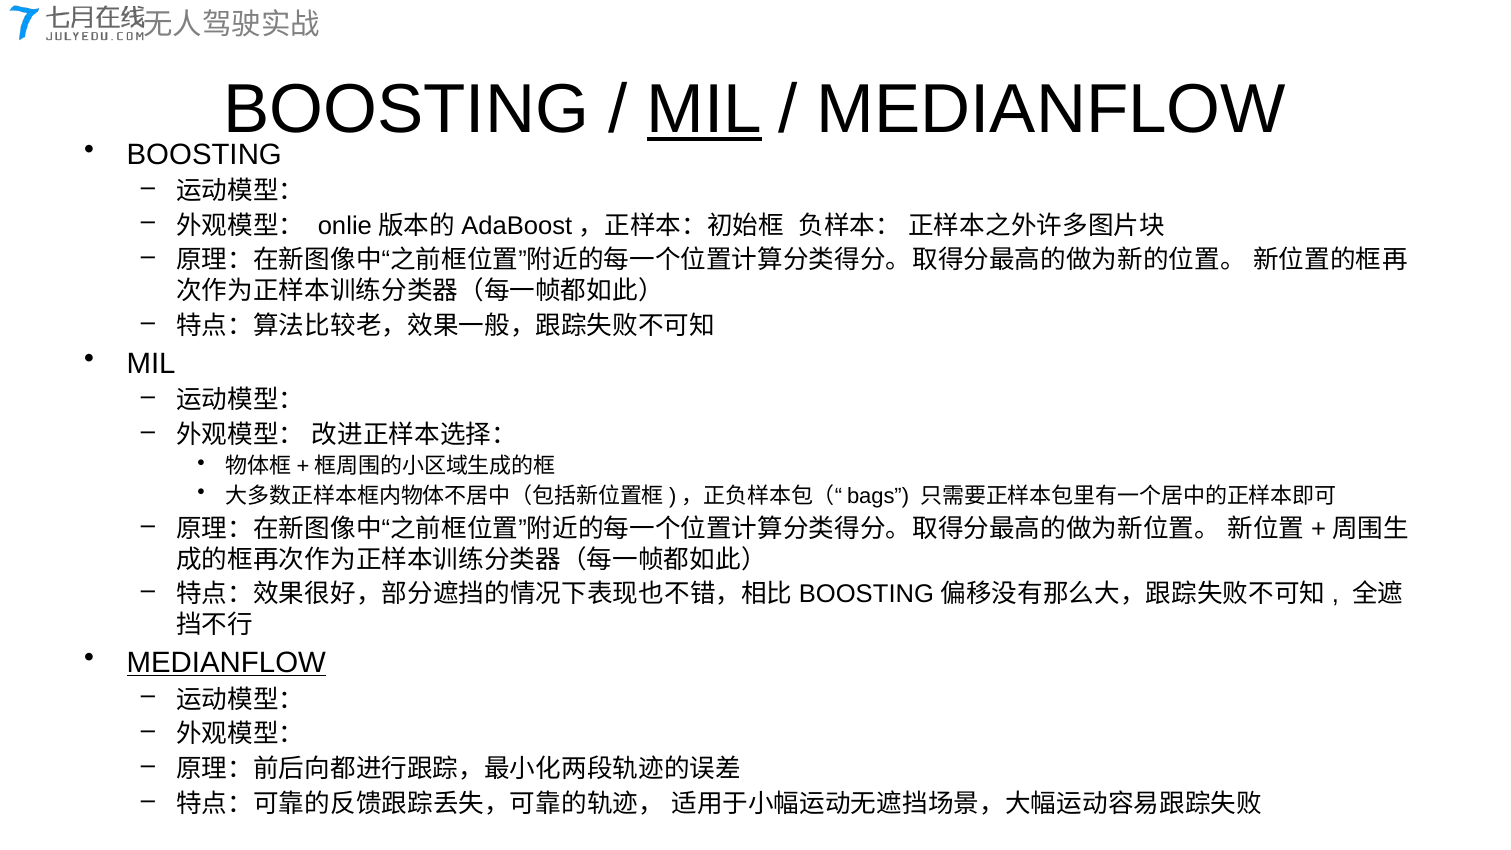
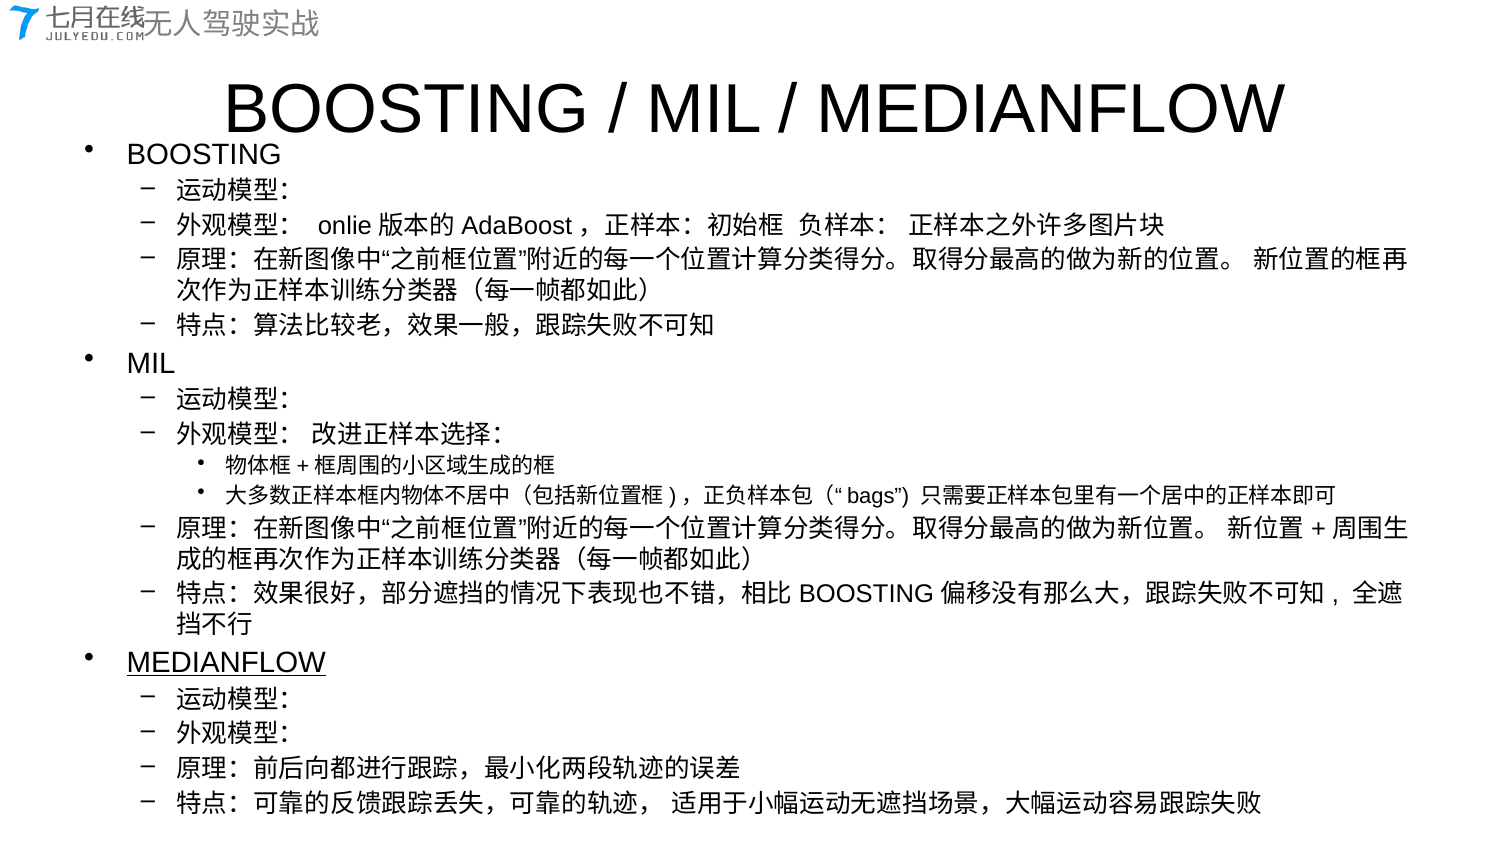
MIL underline: present -> none (704, 110)
